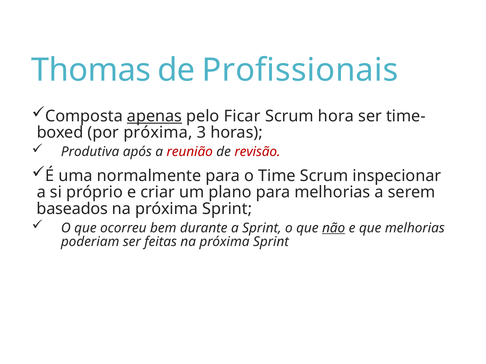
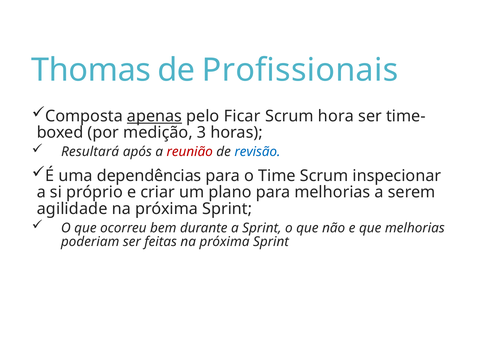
por próxima: próxima -> medição (158, 133)
Produtiva: Produtiva -> Resultará (90, 152)
revisão colour: red -> blue (257, 152)
normalmente: normalmente -> dependências (149, 176)
baseados: baseados -> agilidade (72, 209)
não underline: present -> none (334, 228)
